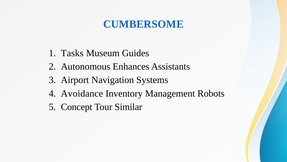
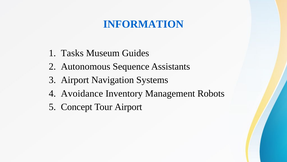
CUMBERSOME: CUMBERSOME -> INFORMATION (143, 24)
Enhances: Enhances -> Sequence (131, 66)
Tour Similar: Similar -> Airport (128, 107)
